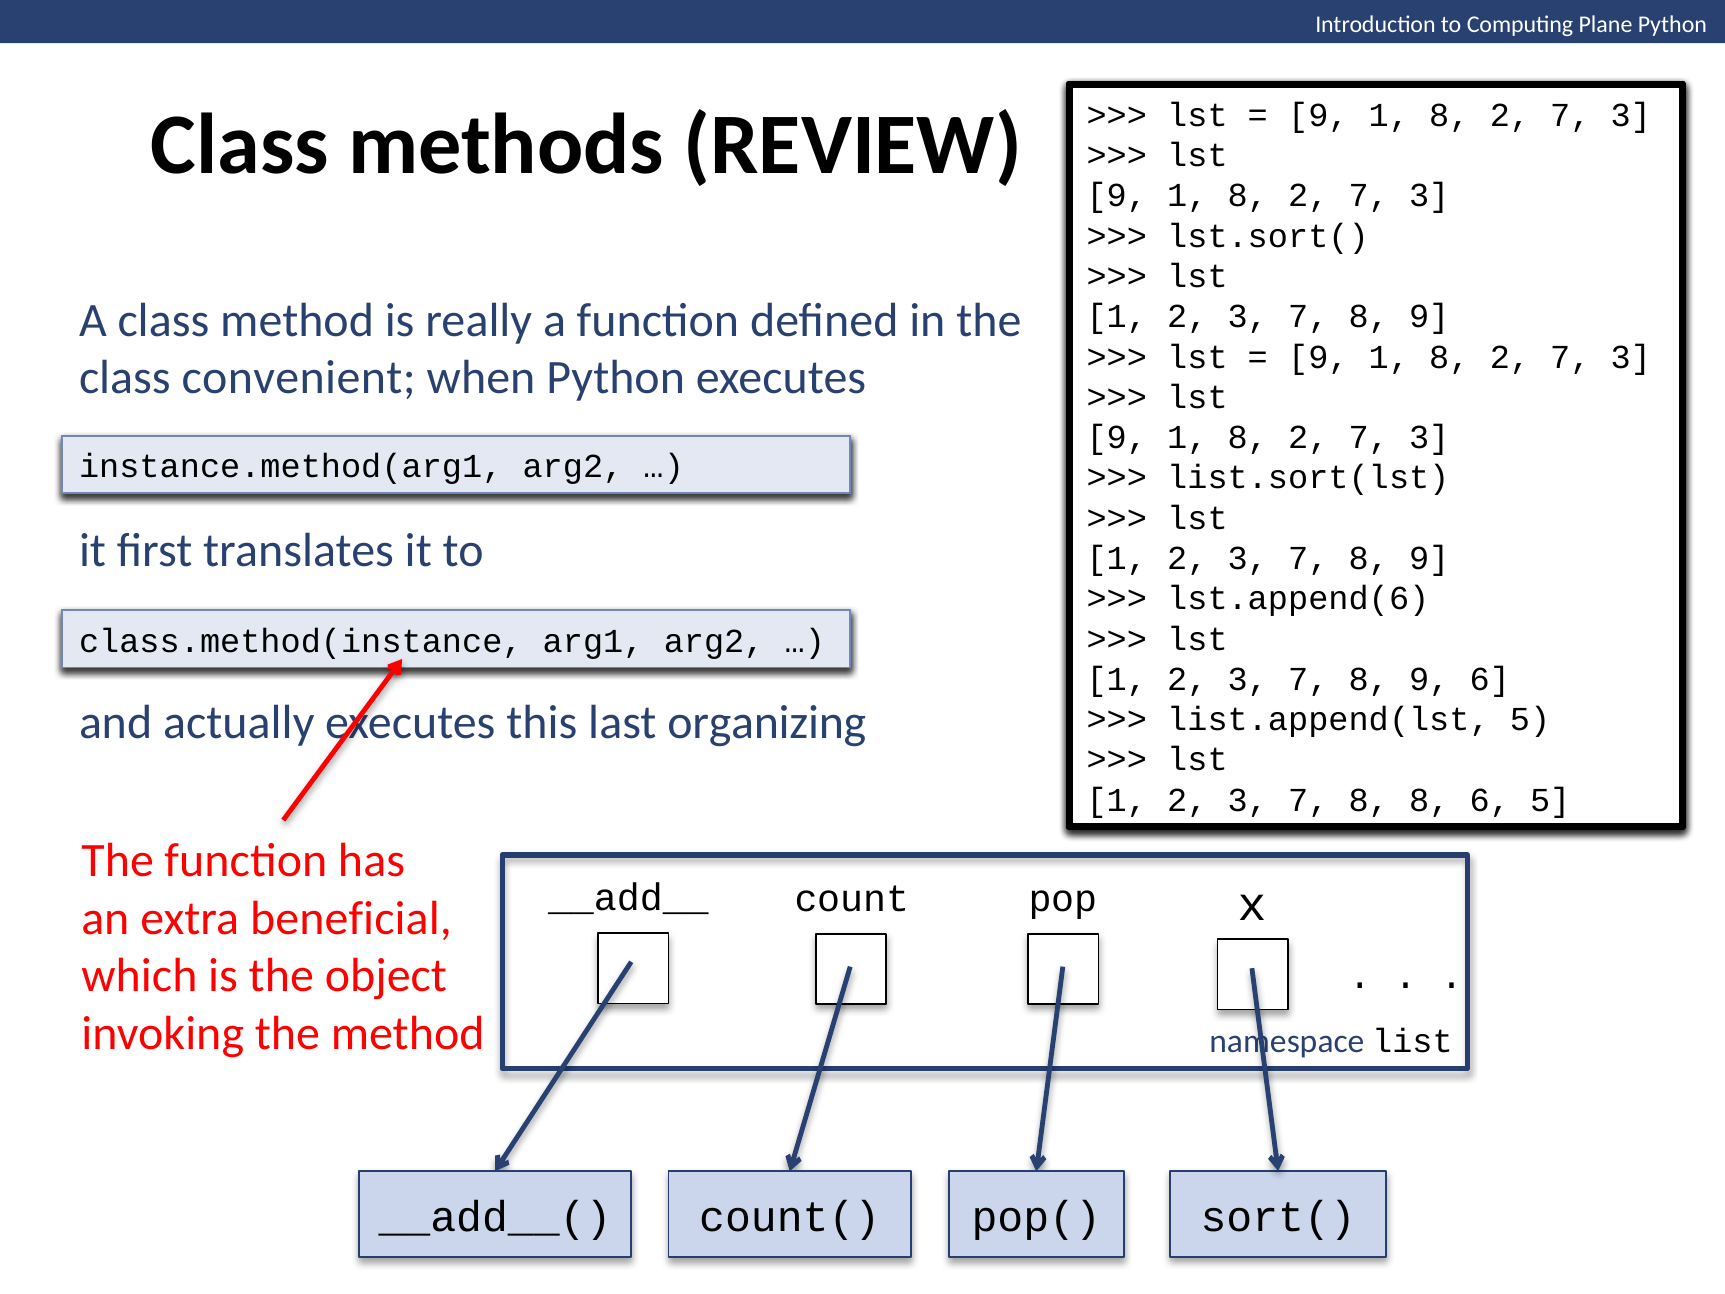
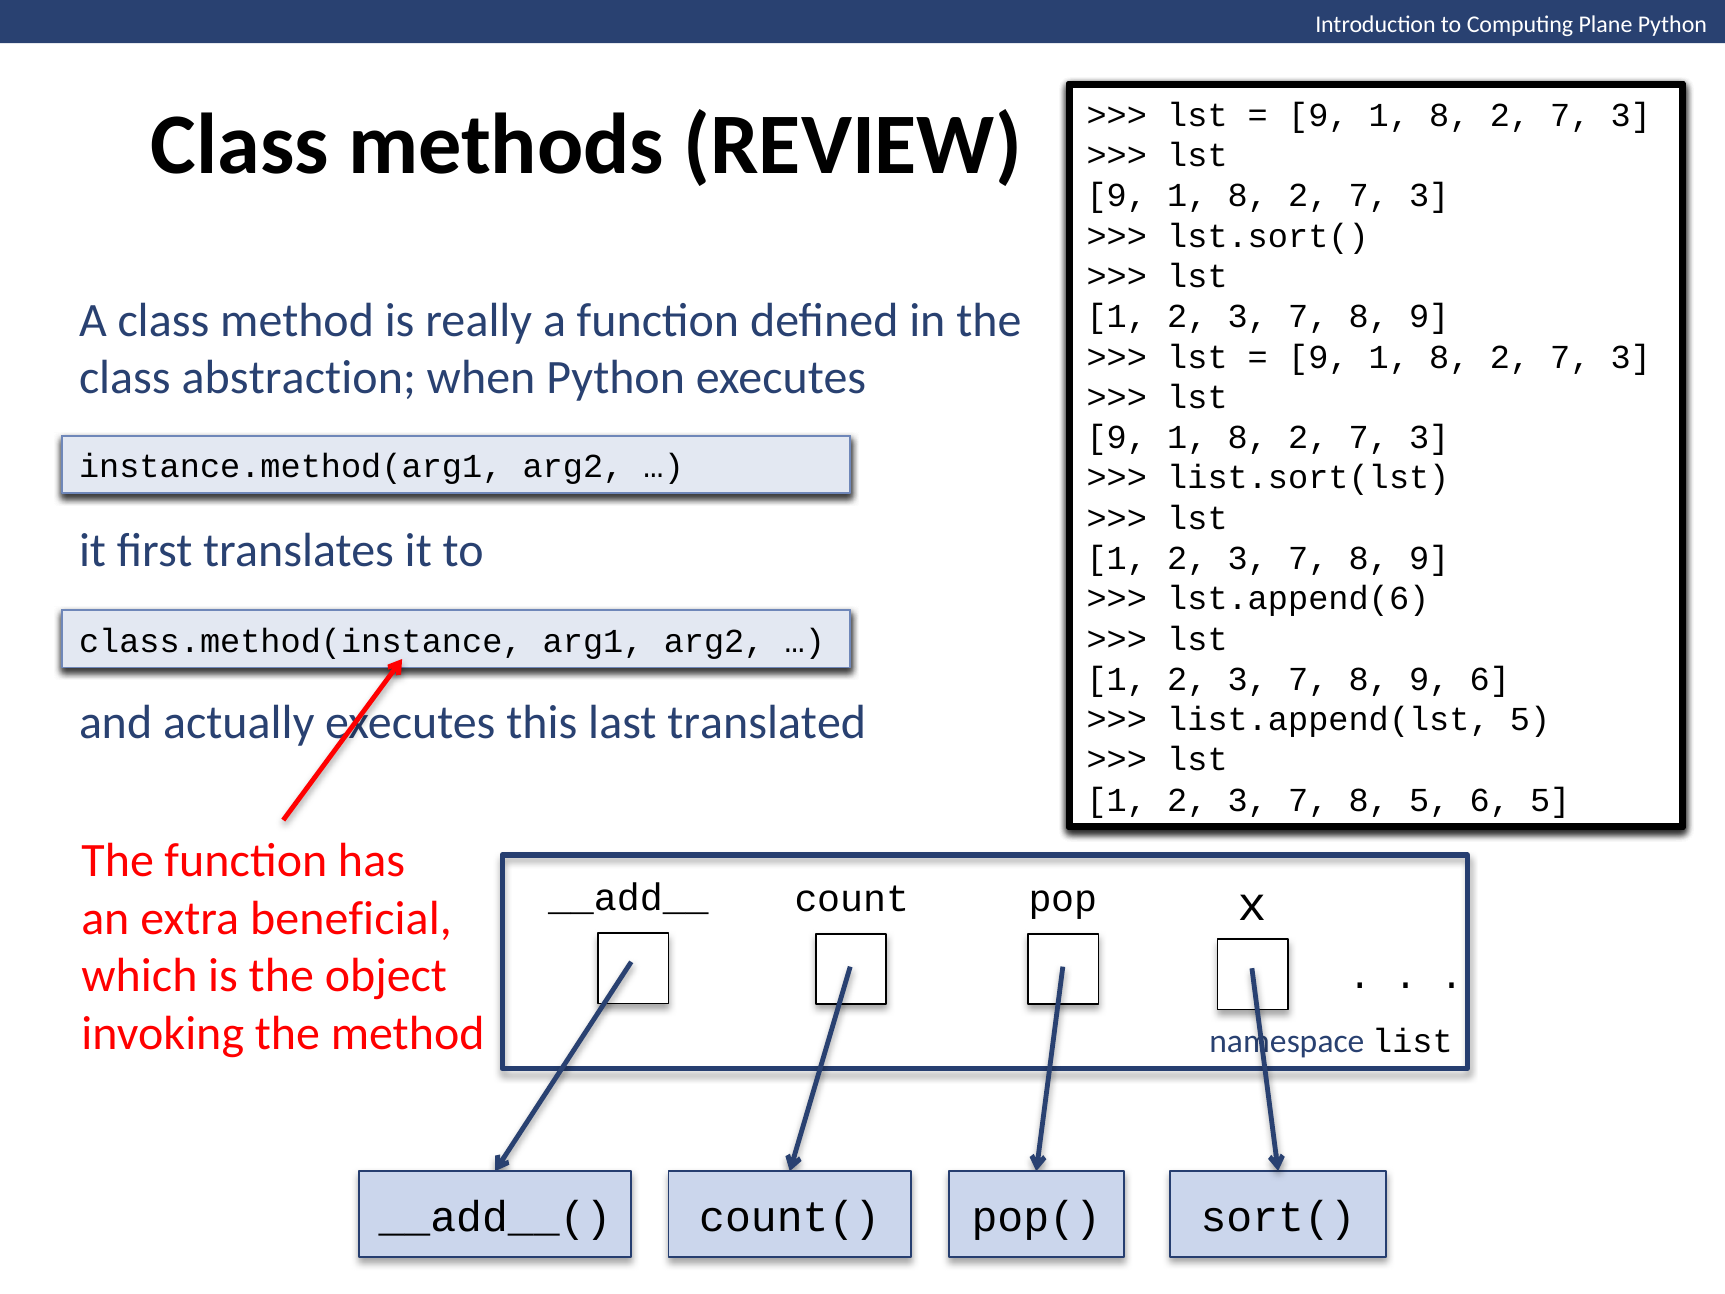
convenient: convenient -> abstraction (299, 378)
organizing: organizing -> translated (767, 723)
8 8: 8 -> 5 (1429, 800)
